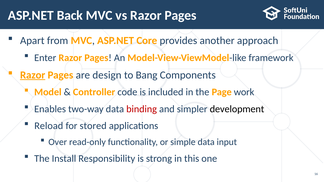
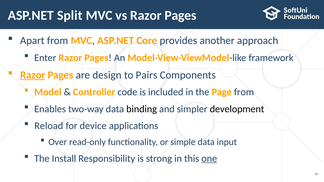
Back: Back -> Split (70, 15)
Bang: Bang -> Pairs (147, 75)
Page work: work -> from (244, 92)
binding colour: red -> black (142, 109)
stored: stored -> device (93, 126)
one underline: none -> present (209, 159)
